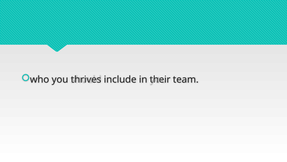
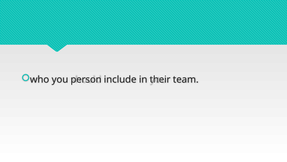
thrives: thrives -> person (86, 79)
